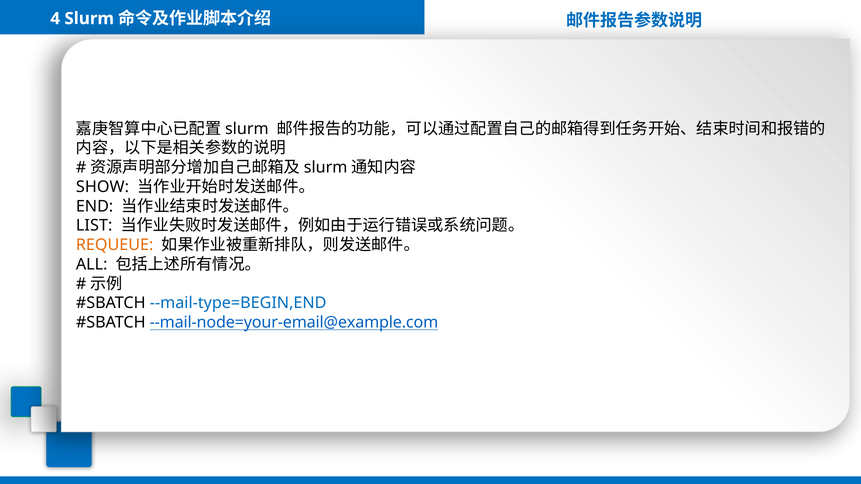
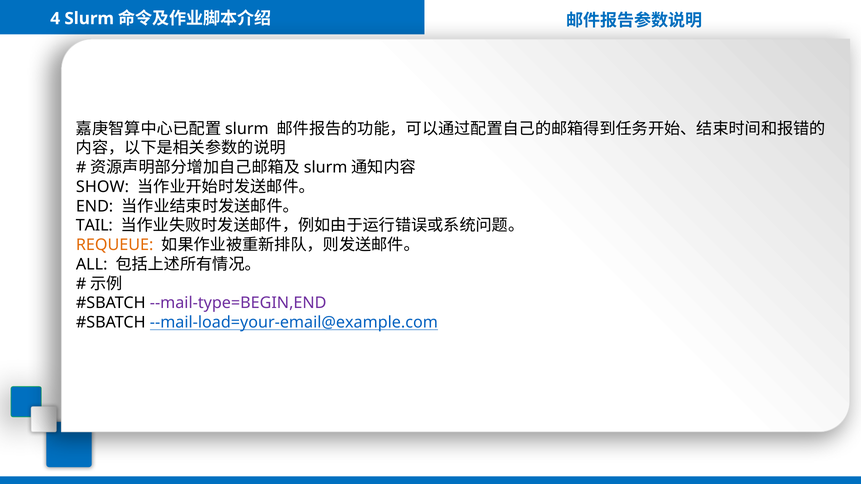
LIST: LIST -> TAIL (94, 226)
--mail-type=BEGIN,END colour: blue -> purple (238, 303)
--mail-node=your-email@example.com: --mail-node=your-email@example.com -> --mail-load=your-email@example.com (294, 323)
